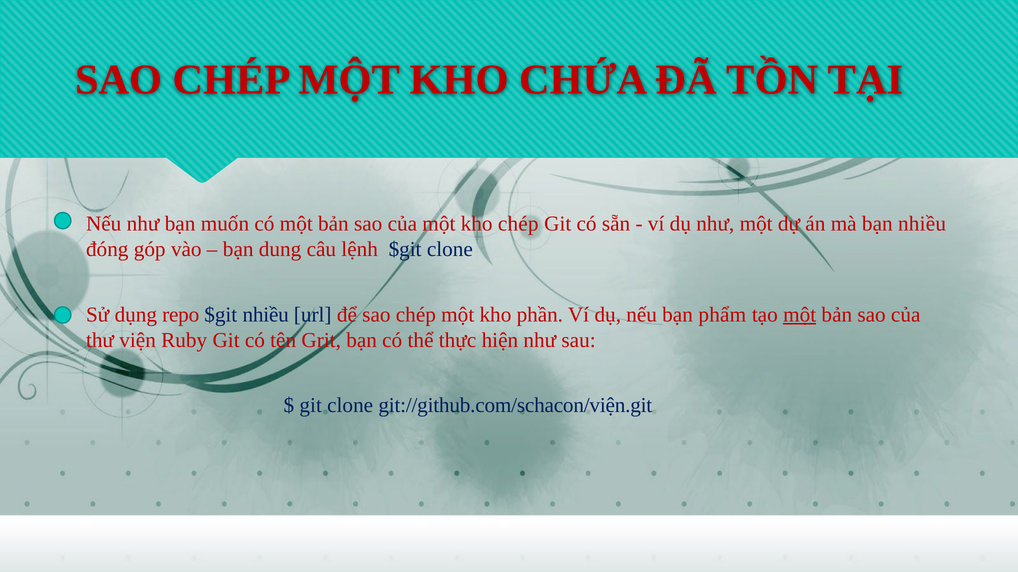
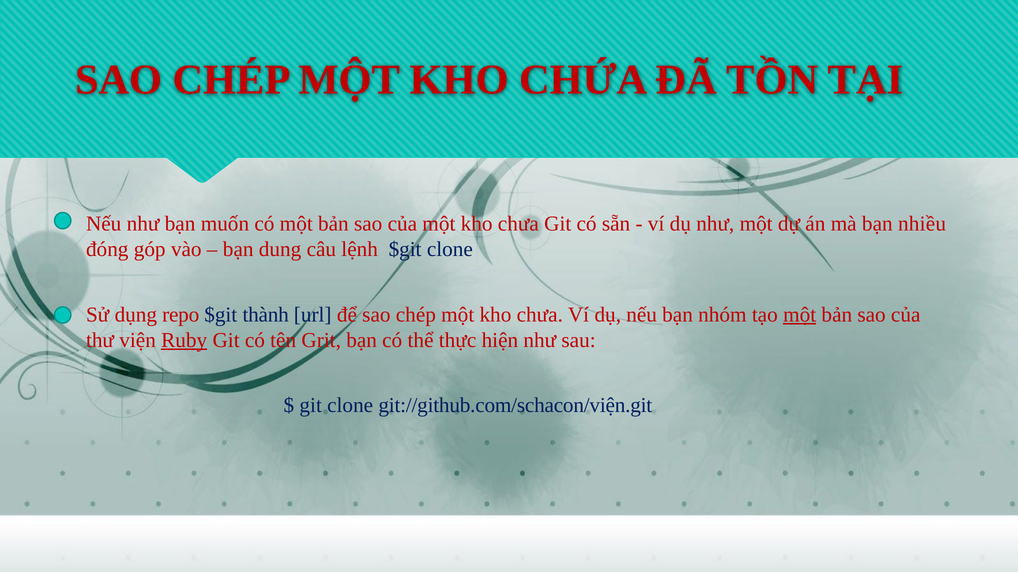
của một kho chép: chép -> chưa (518, 224)
$git nhiều: nhiều -> thành (266, 315)
chép một kho phần: phần -> chưa (540, 315)
phẩm: phẩm -> nhóm (722, 315)
Ruby underline: none -> present (184, 340)
